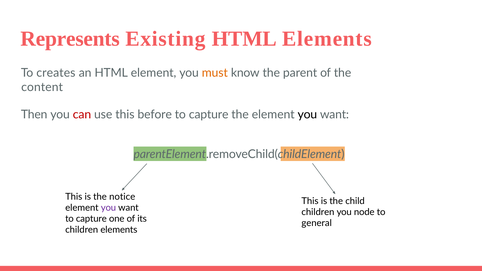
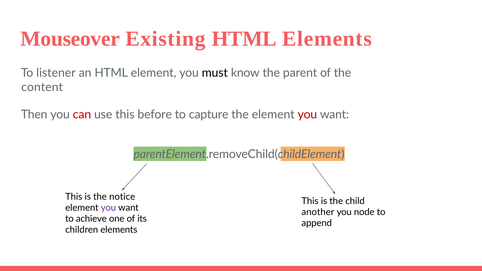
Represents: Represents -> Mouseover (70, 39)
creates: creates -> listener (56, 73)
must colour: orange -> black (215, 73)
you colour: black -> red (307, 114)
children: children -> another (318, 212)
capture: capture -> achieve (91, 219)
general: general -> append (317, 223)
